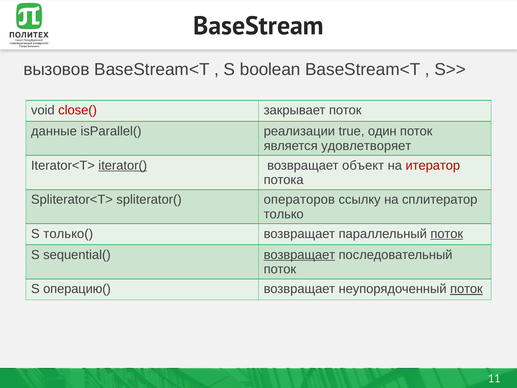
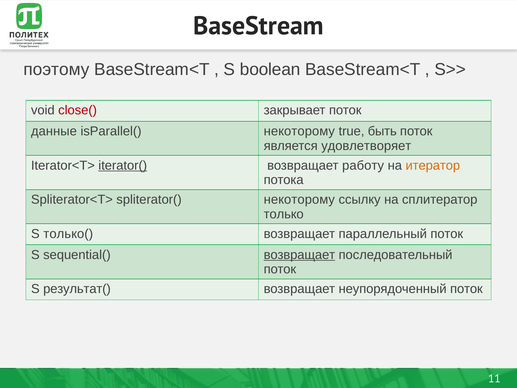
вызовов: вызовов -> поэтому (56, 70)
isParallel( реализации: реализации -> некоторому (299, 131)
один: один -> быть (382, 131)
объект: объект -> работу (363, 165)
итератор colour: red -> orange (433, 165)
spliterator( операторов: операторов -> некоторому (299, 200)
поток underline: present -> none (447, 234)
операцию(: операцию( -> результат( (77, 289)
поток underline: present -> none (466, 289)
